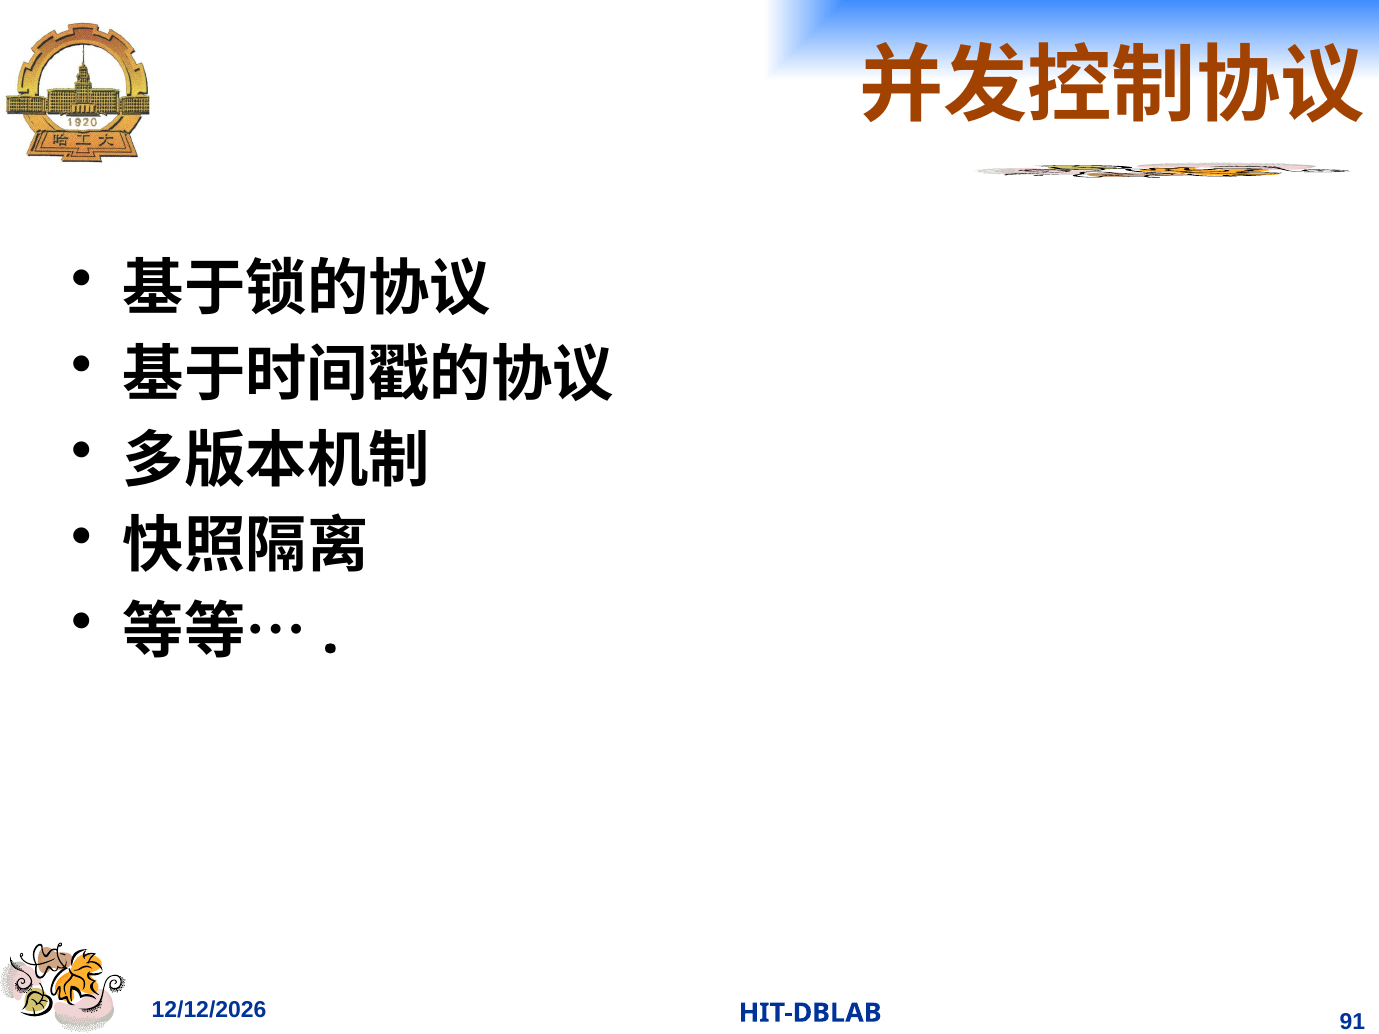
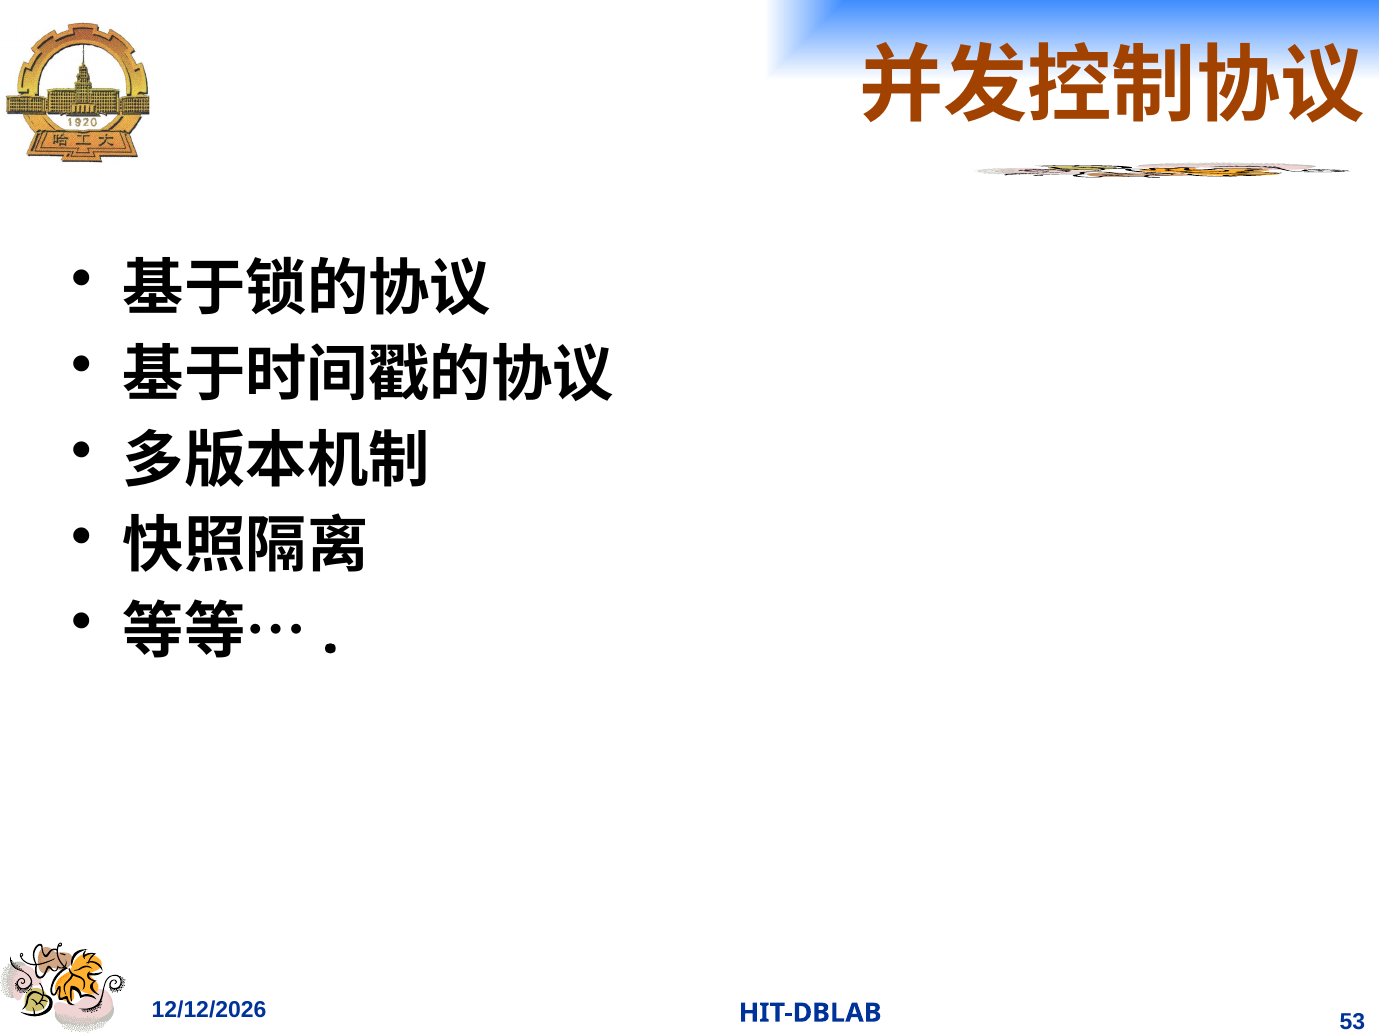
91: 91 -> 53 (1352, 1022)
